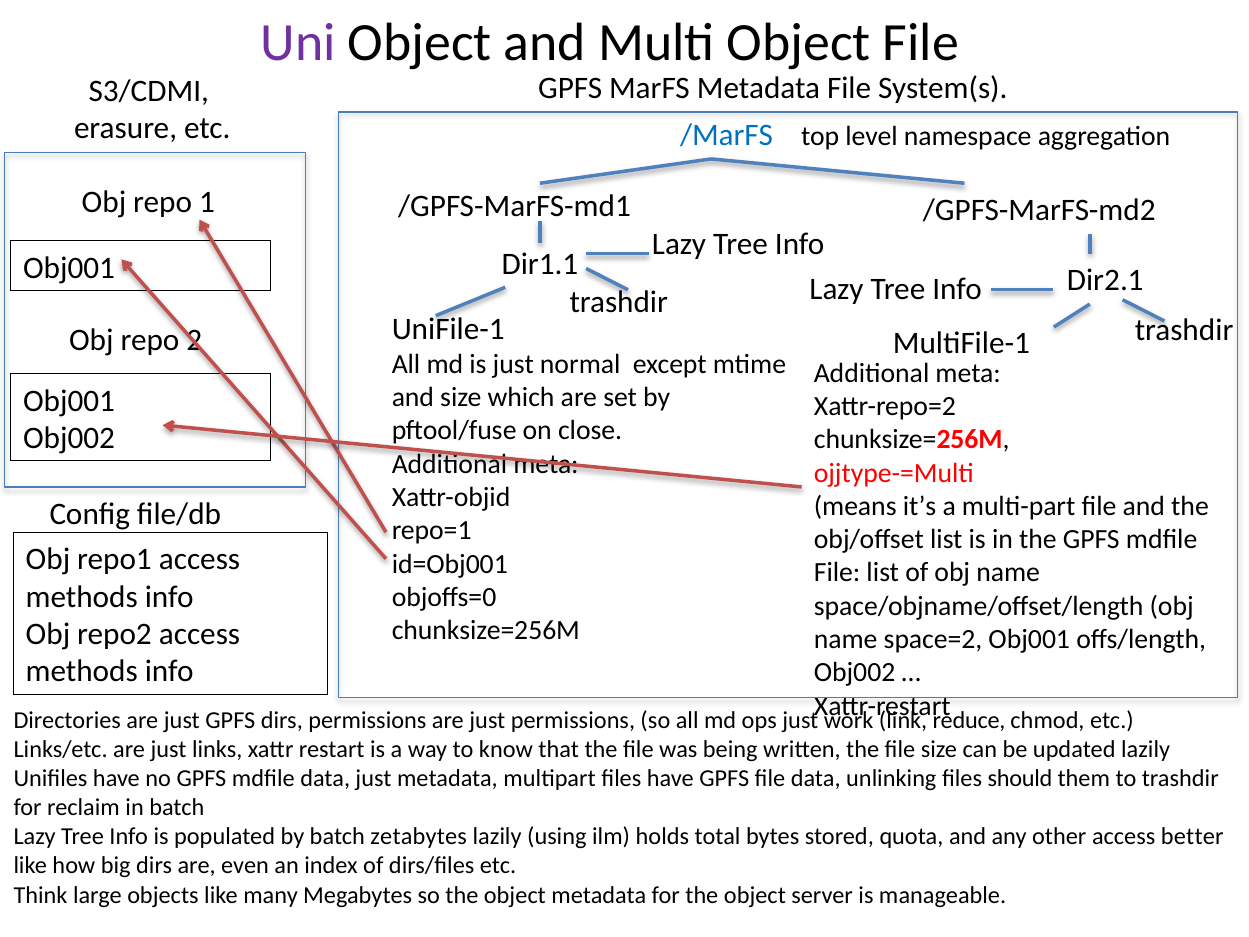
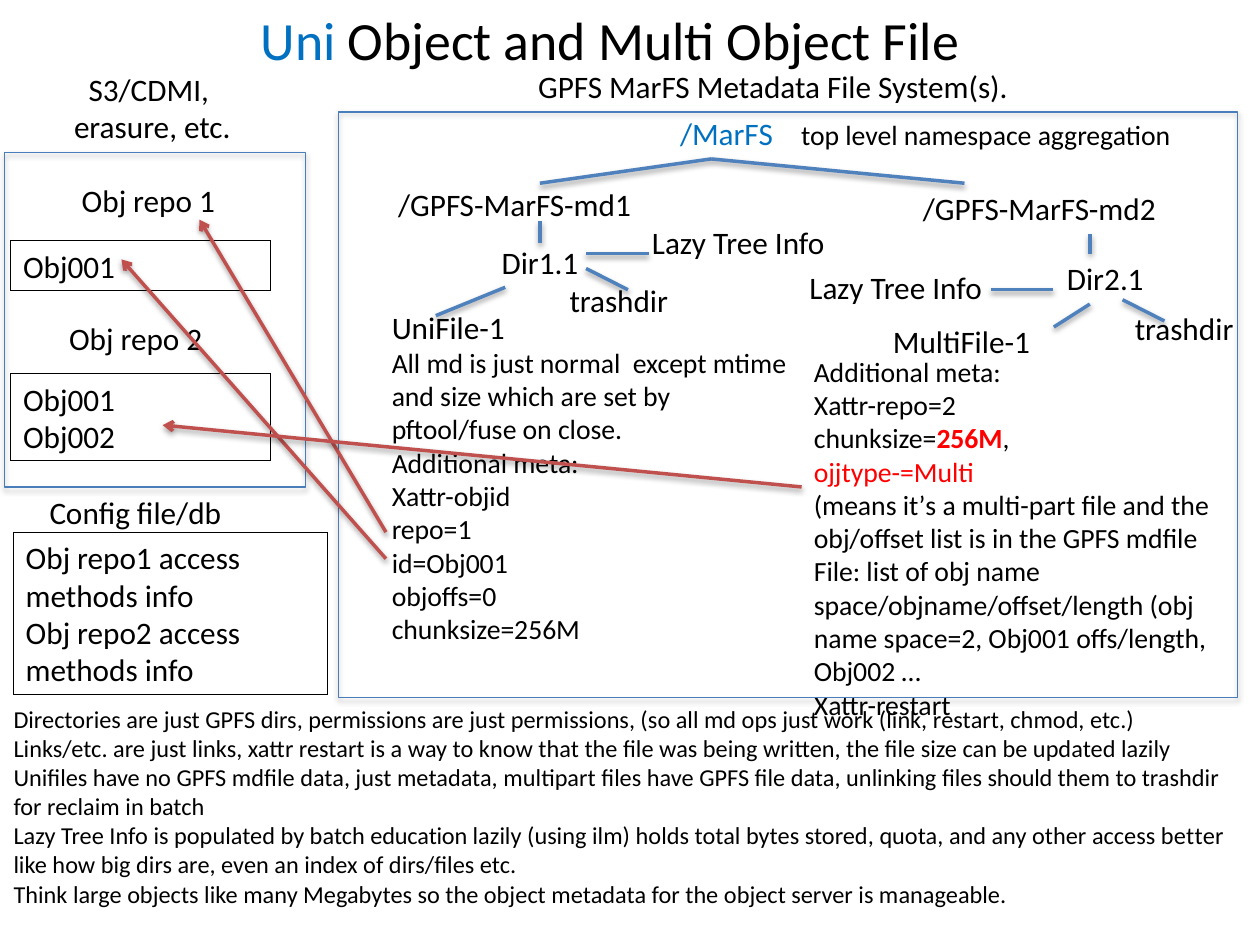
Uni colour: purple -> blue (298, 43)
reduce: reduce -> restart (969, 720)
zetabytes: zetabytes -> education (419, 837)
